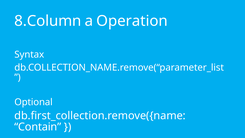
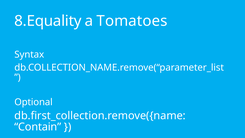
8.Column: 8.Column -> 8.Equality (48, 21)
Operation: Operation -> Tomatoes (132, 21)
